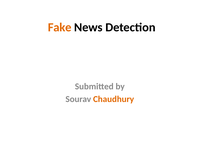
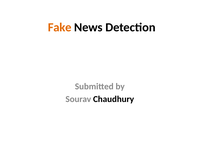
Chaudhury colour: orange -> black (114, 99)
